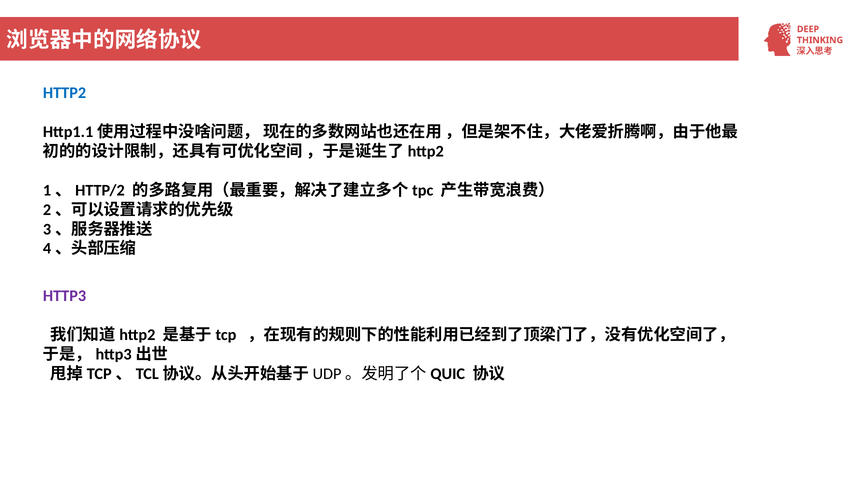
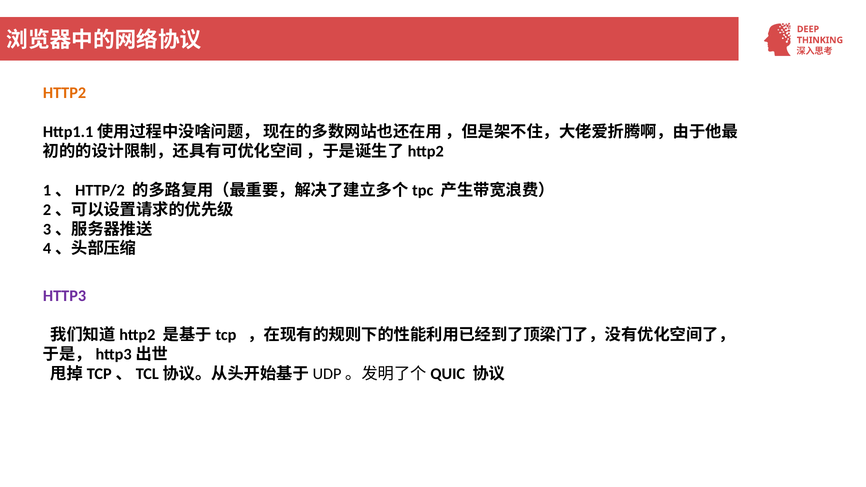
HTTP2 colour: blue -> orange (65, 93)
